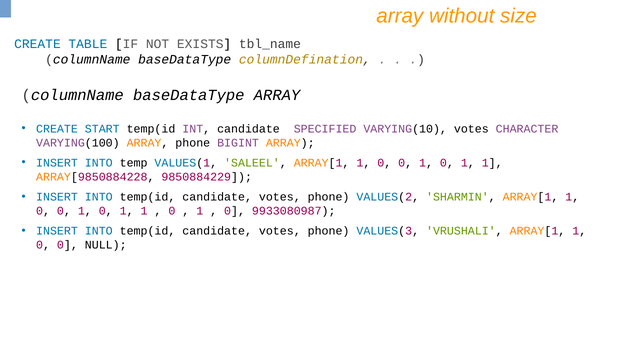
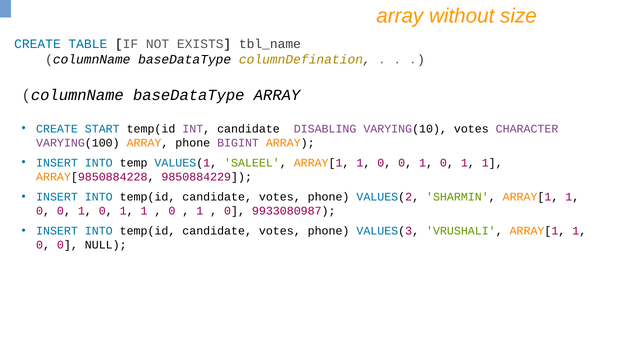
SPECIFIED: SPECIFIED -> DISABLING (325, 129)
